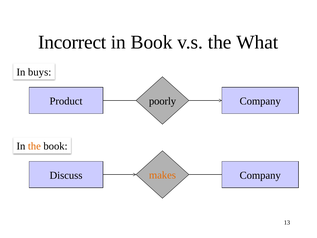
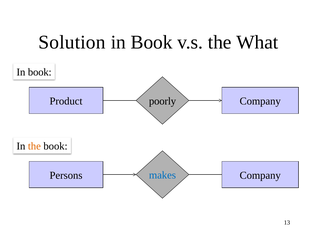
Incorrect: Incorrect -> Solution (72, 42)
buys: buys -> book (40, 72)
makes colour: orange -> blue (162, 175)
Discuss: Discuss -> Persons (66, 175)
